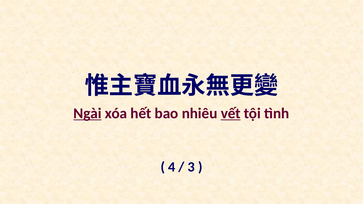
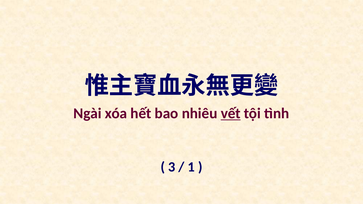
Ngài underline: present -> none (88, 113)
4: 4 -> 3 (172, 167)
3: 3 -> 1 (191, 167)
